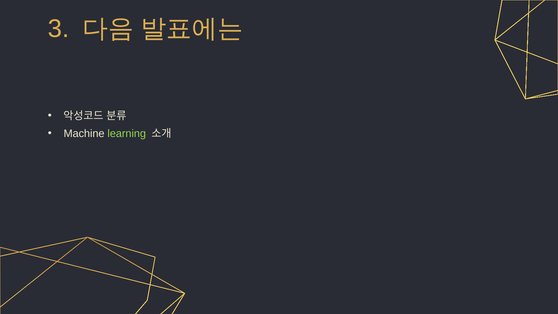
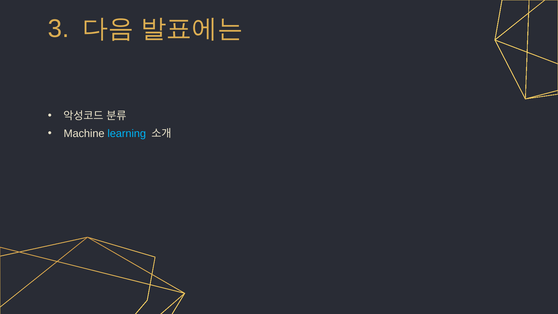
learning colour: light green -> light blue (127, 133)
